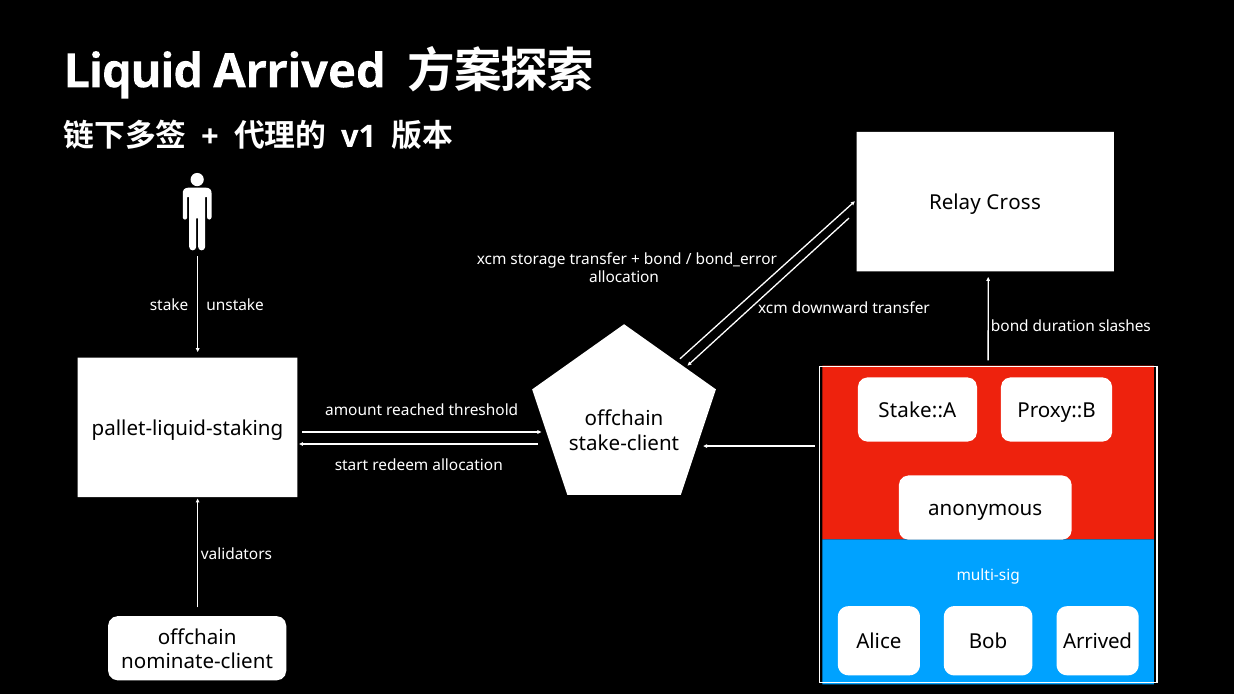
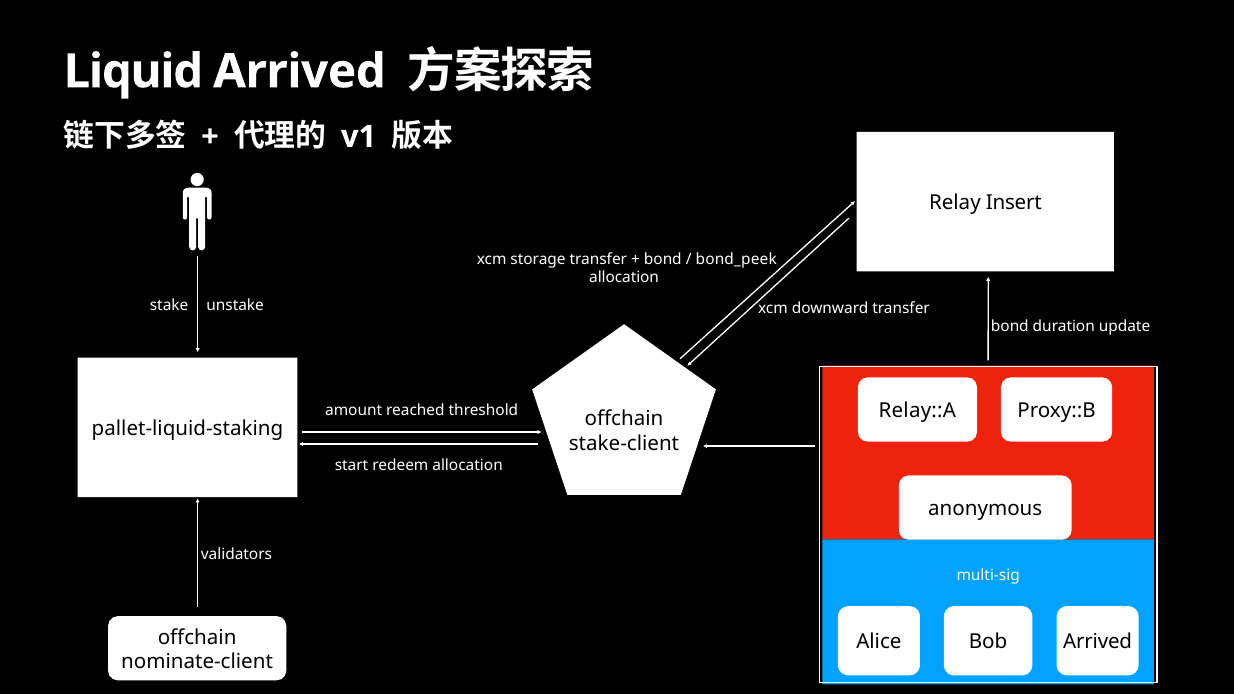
Cross: Cross -> Insert (1014, 203)
bond_error: bond_error -> bond_peek (736, 259)
slashes: slashes -> update (1125, 326)
Stake::A: Stake::A -> Relay::A (917, 411)
